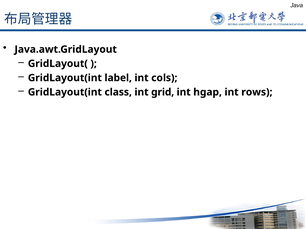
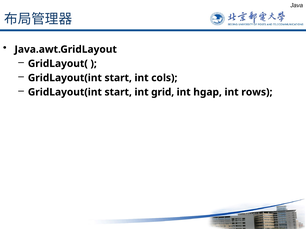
label: label -> start (118, 78)
class: class -> start (118, 92)
